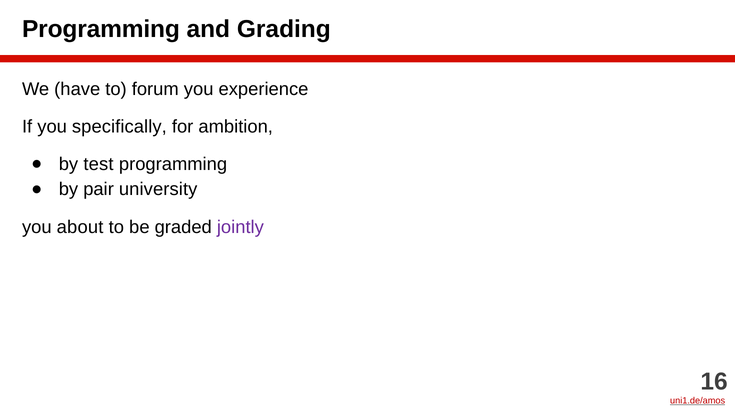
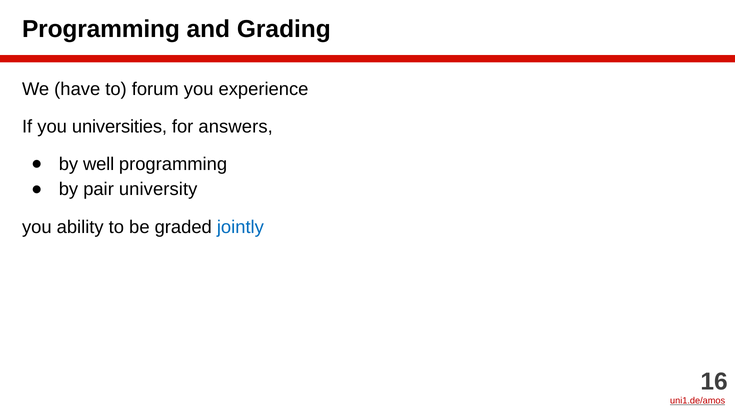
specifically: specifically -> universities (119, 127)
ambition: ambition -> answers (236, 127)
test: test -> well (99, 164)
about: about -> ability (80, 227)
jointly colour: purple -> blue (240, 227)
